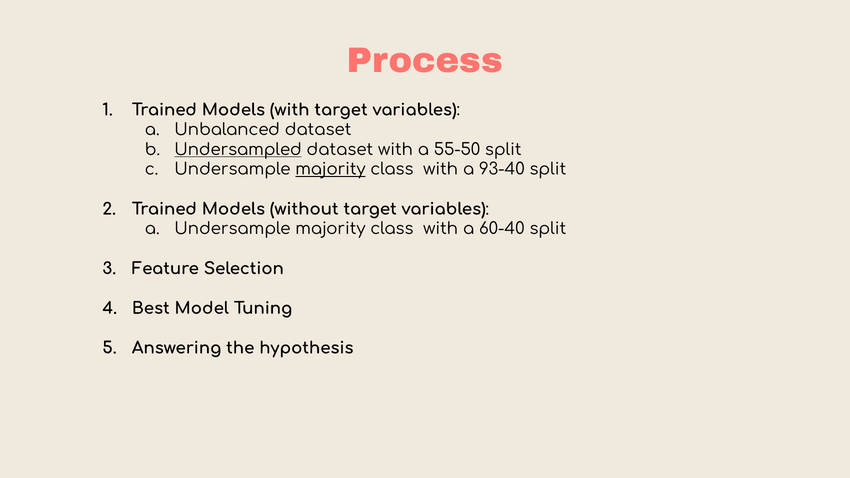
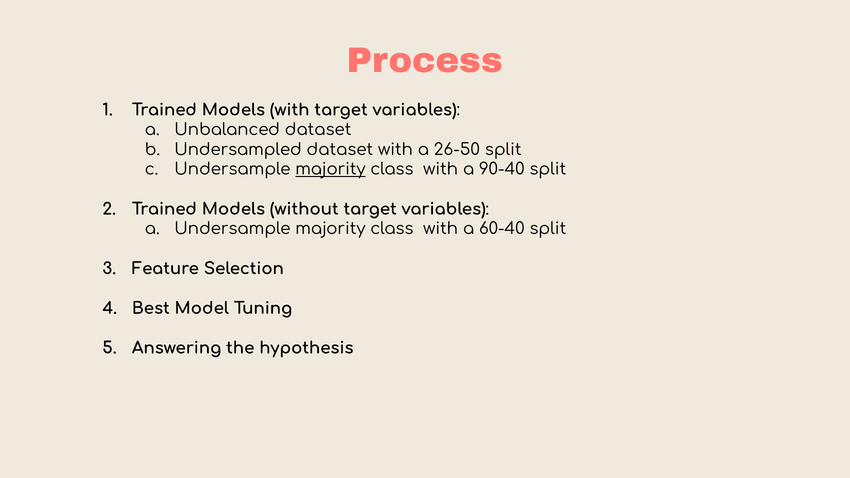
Undersampled underline: present -> none (238, 150)
55-50: 55-50 -> 26-50 (457, 150)
93-40: 93-40 -> 90-40 (502, 170)
